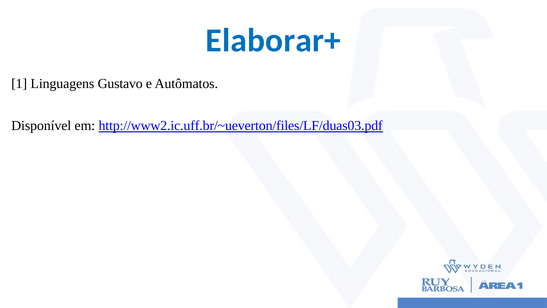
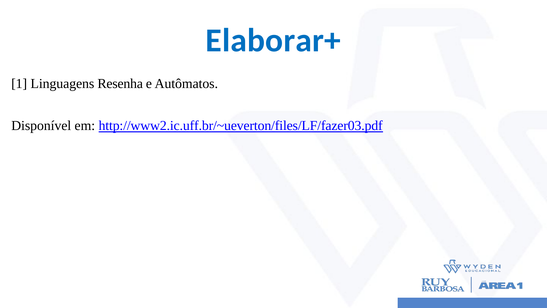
Gustavo: Gustavo -> Resenha (120, 84)
http://www2.ic.uff.br/~ueverton/files/LF/duas03.pdf: http://www2.ic.uff.br/~ueverton/files/LF/duas03.pdf -> http://www2.ic.uff.br/~ueverton/files/LF/fazer03.pdf (241, 126)
